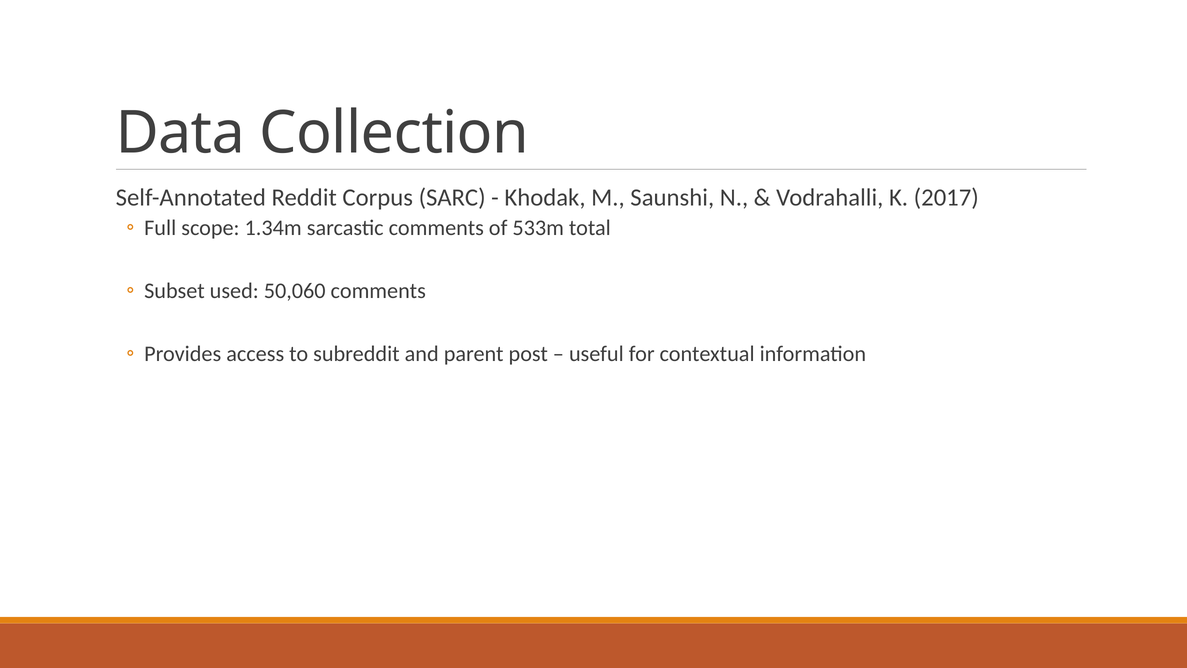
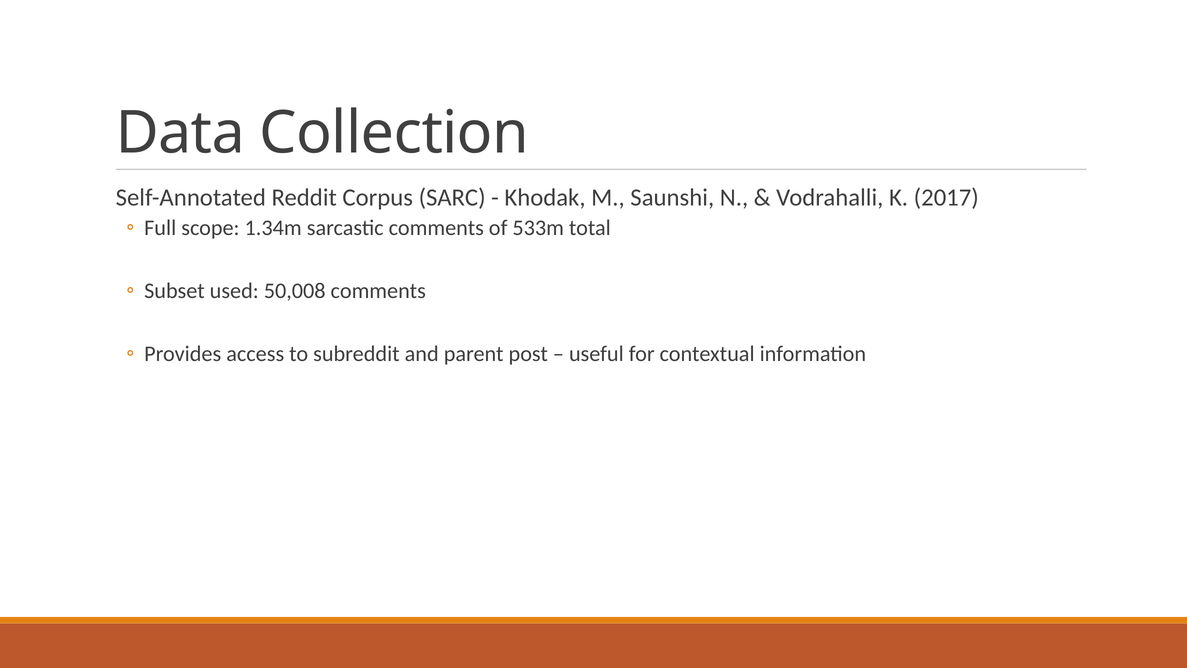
50,060: 50,060 -> 50,008 (295, 291)
